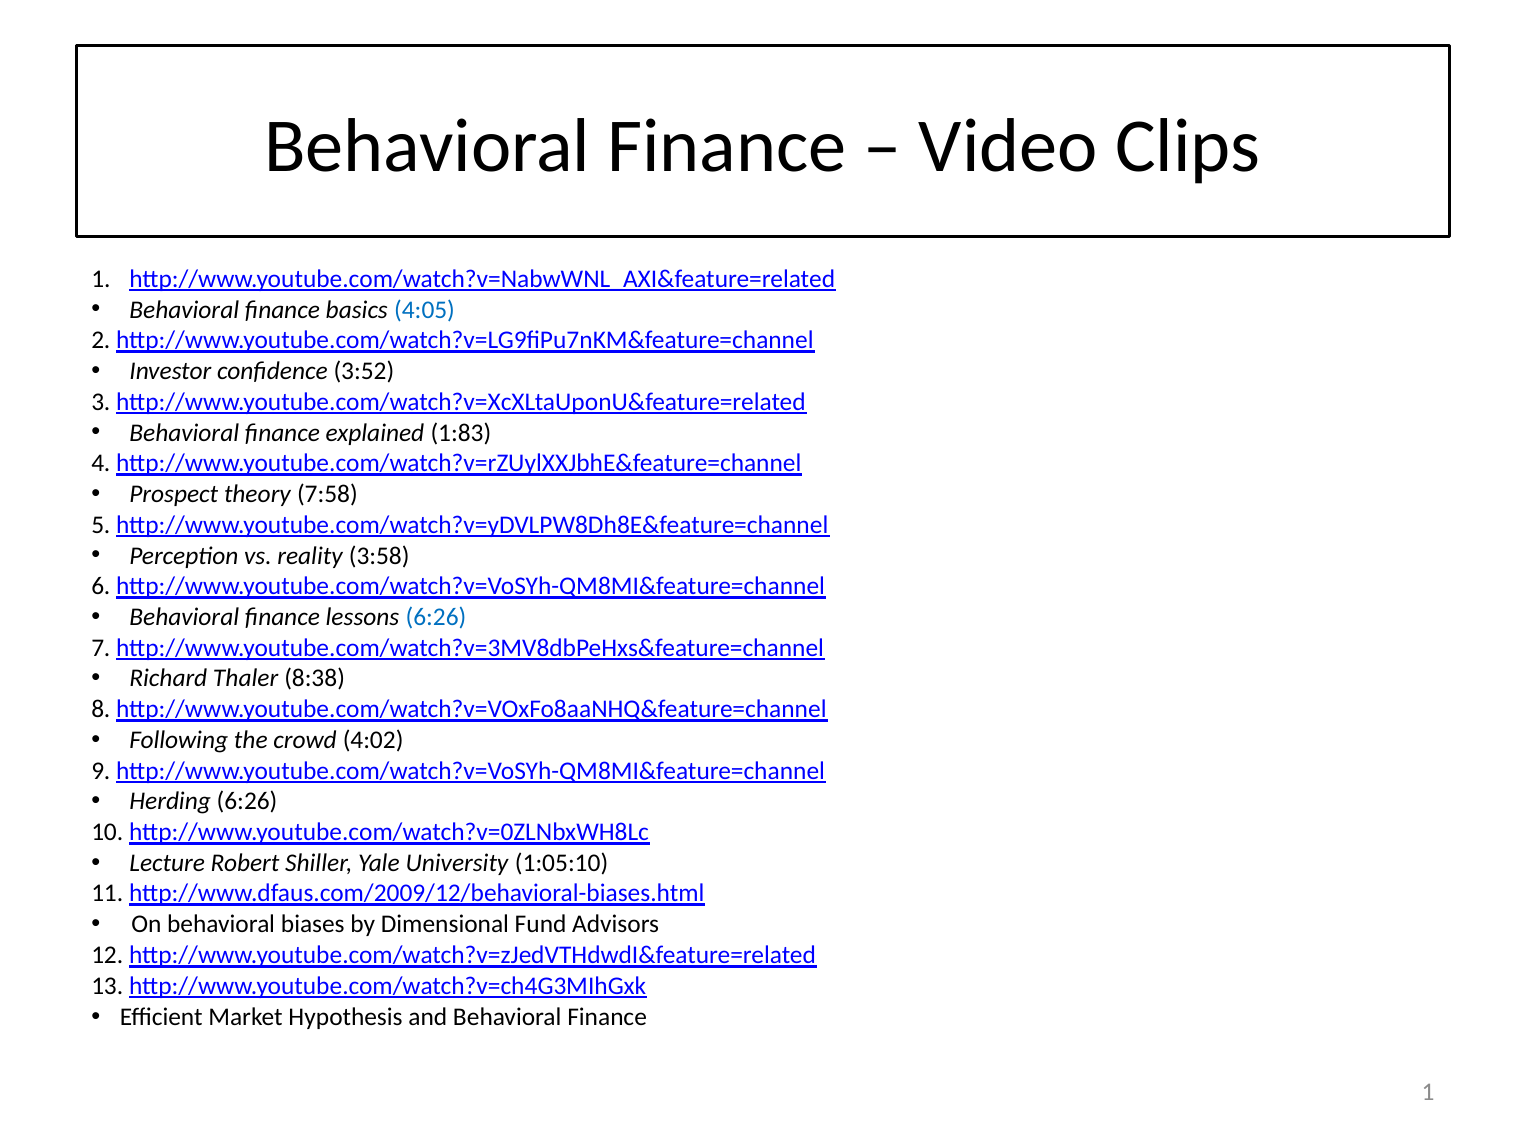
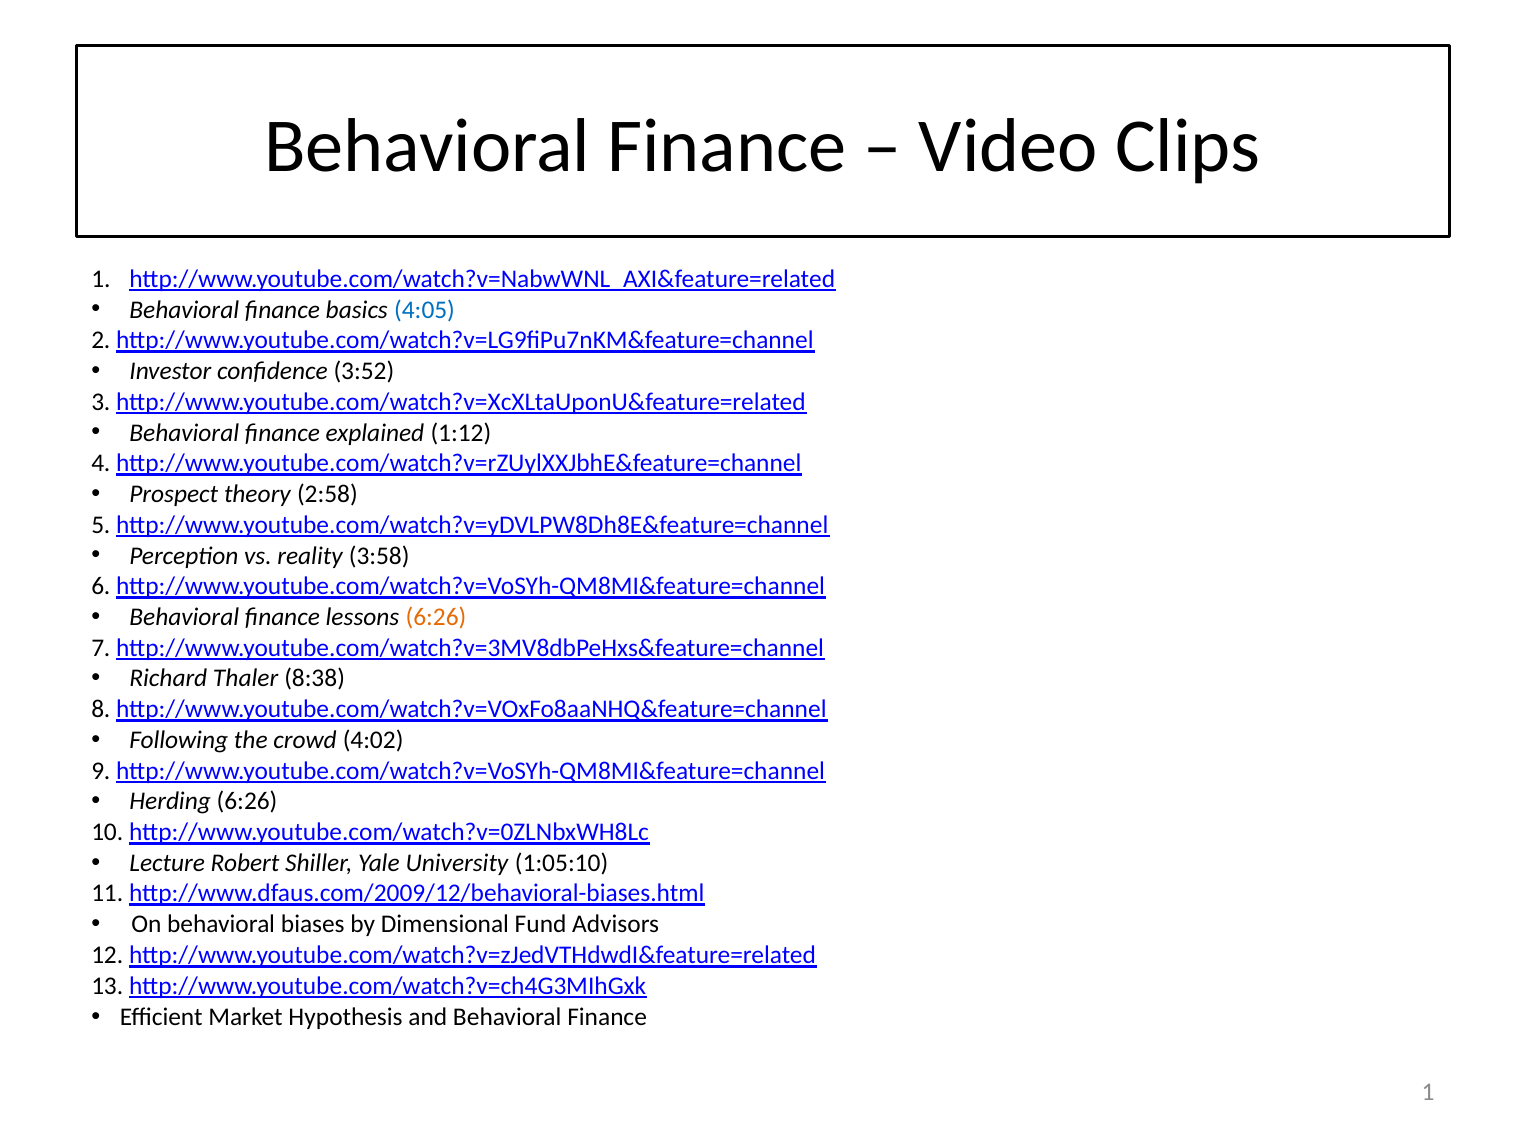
1:83: 1:83 -> 1:12 (461, 433)
7:58: 7:58 -> 2:58 (327, 494)
6:26 colour: blue -> orange (436, 617)
